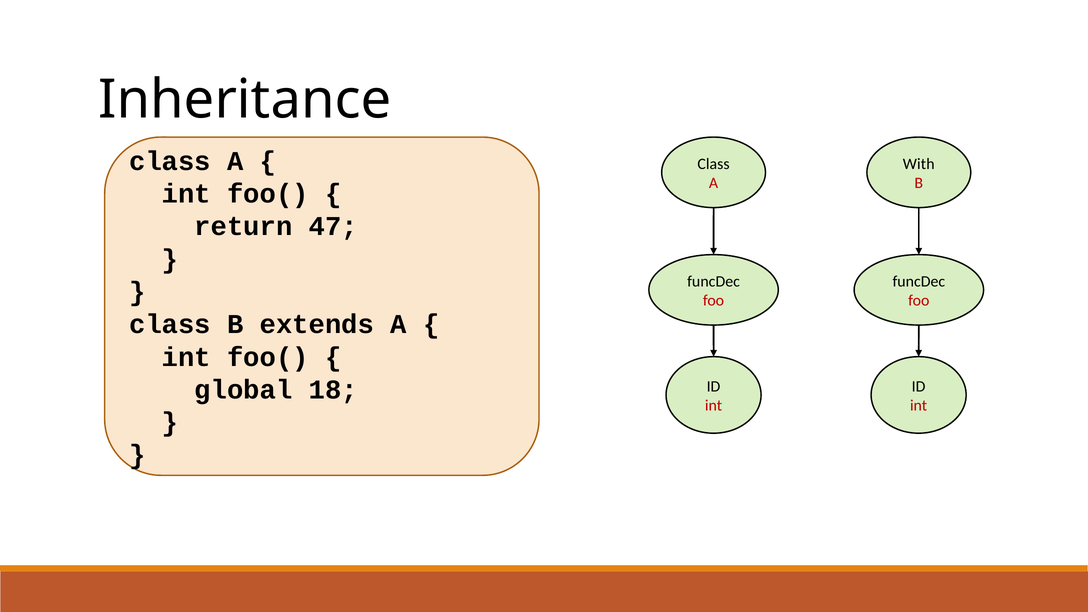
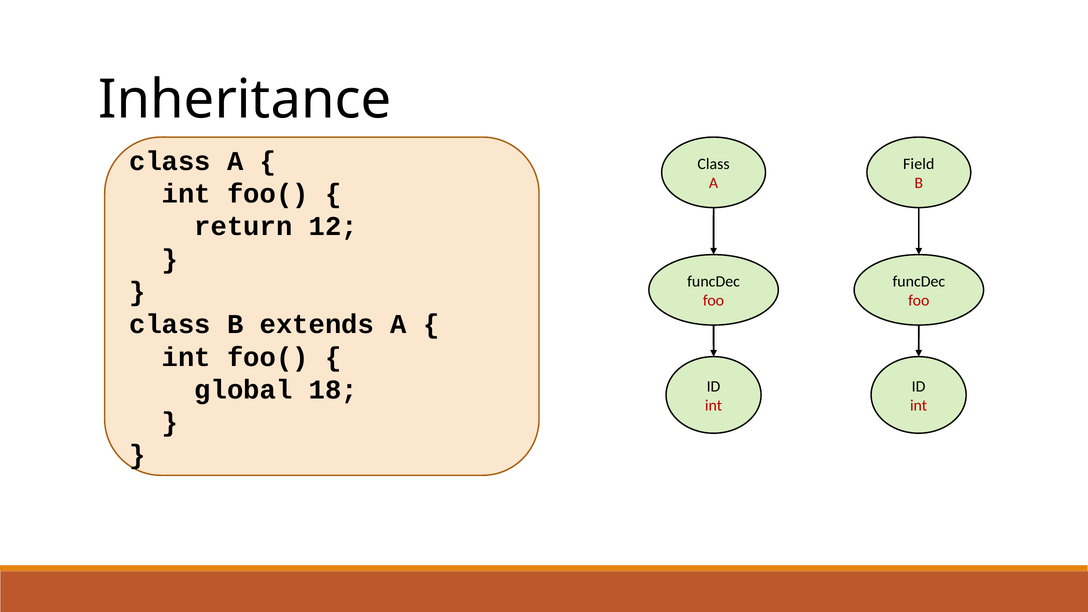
With: With -> Field (919, 164)
47: 47 -> 12 (333, 227)
